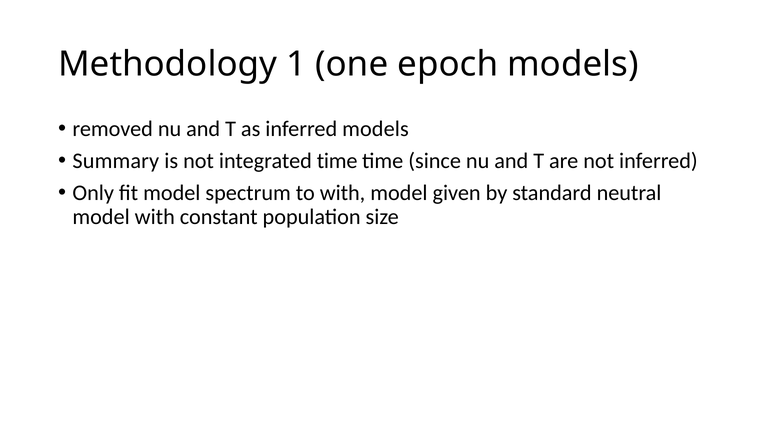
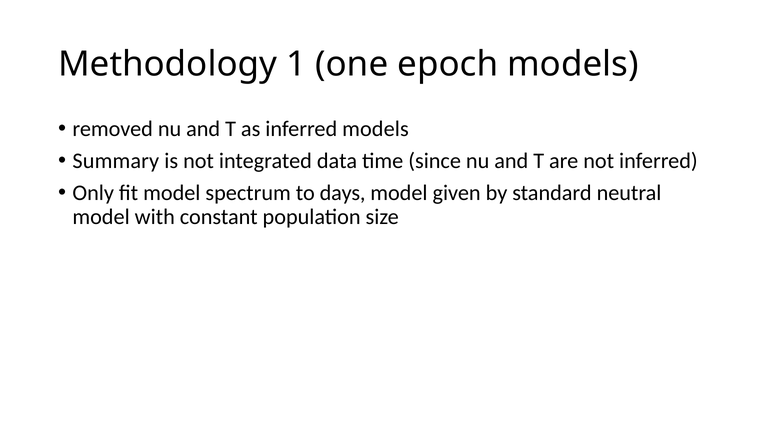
integrated time: time -> data (337, 161)
to with: with -> days (343, 193)
